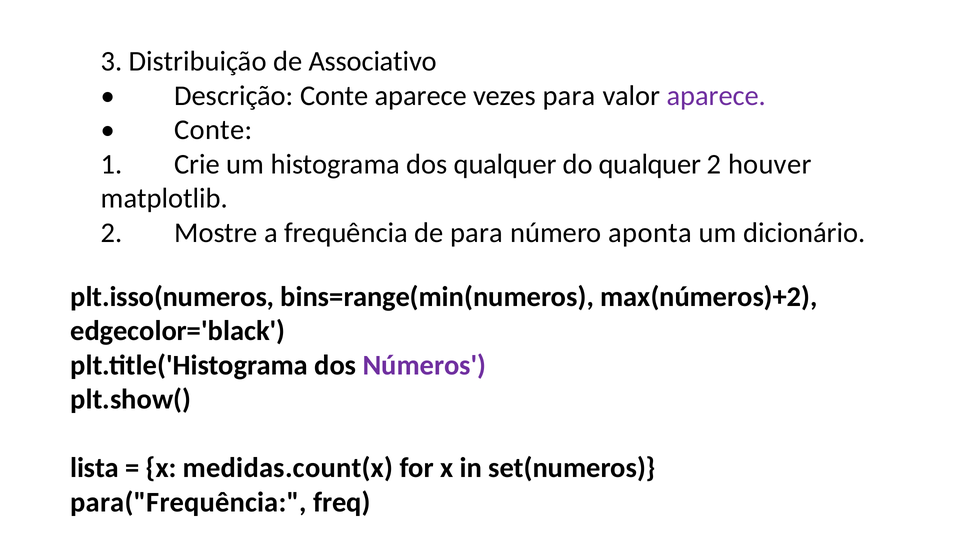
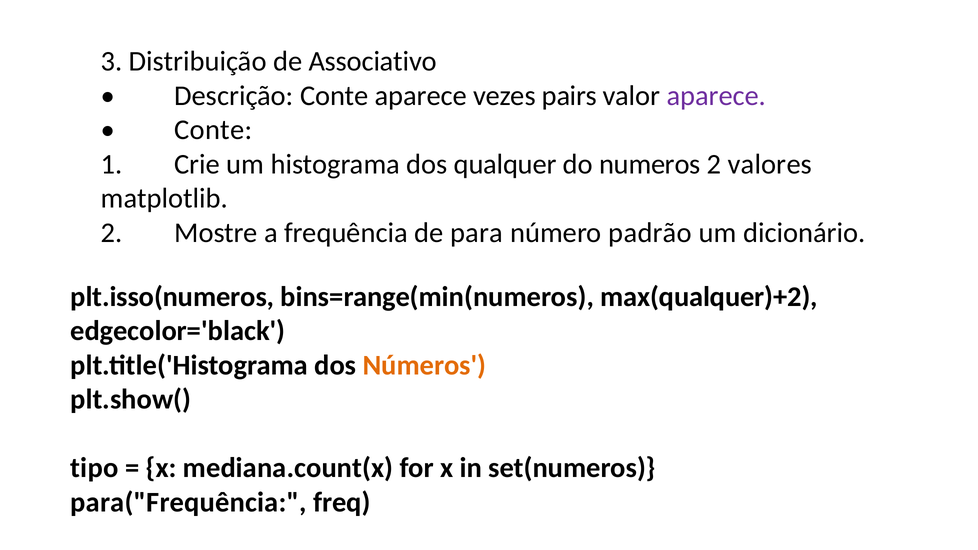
vezes para: para -> pairs (569, 96)
do qualquer: qualquer -> numeros (650, 164)
houver: houver -> valores (770, 164)
aponta: aponta -> padrão (650, 233)
max(números)+2: max(números)+2 -> max(qualquer)+2 (709, 297)
Números colour: purple -> orange (424, 365)
lista: lista -> tipo (94, 468)
medidas.count(x: medidas.count(x -> mediana.count(x (288, 468)
